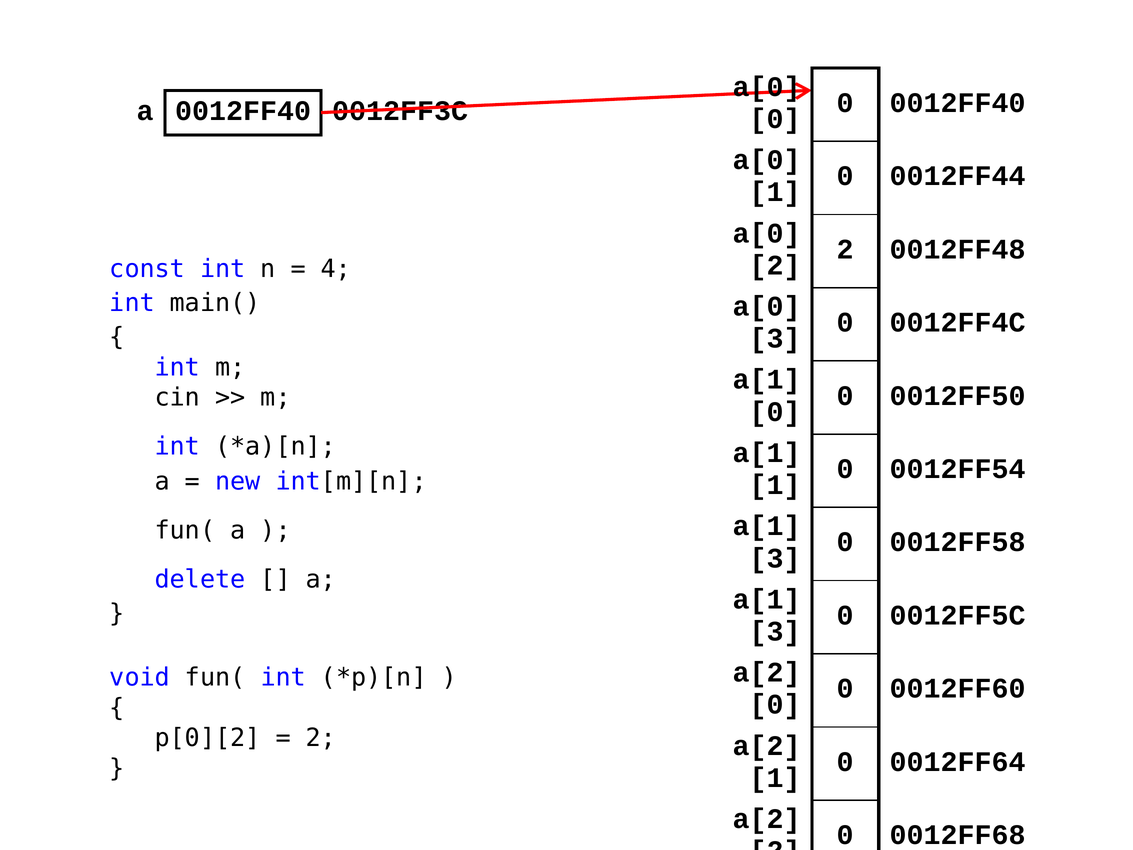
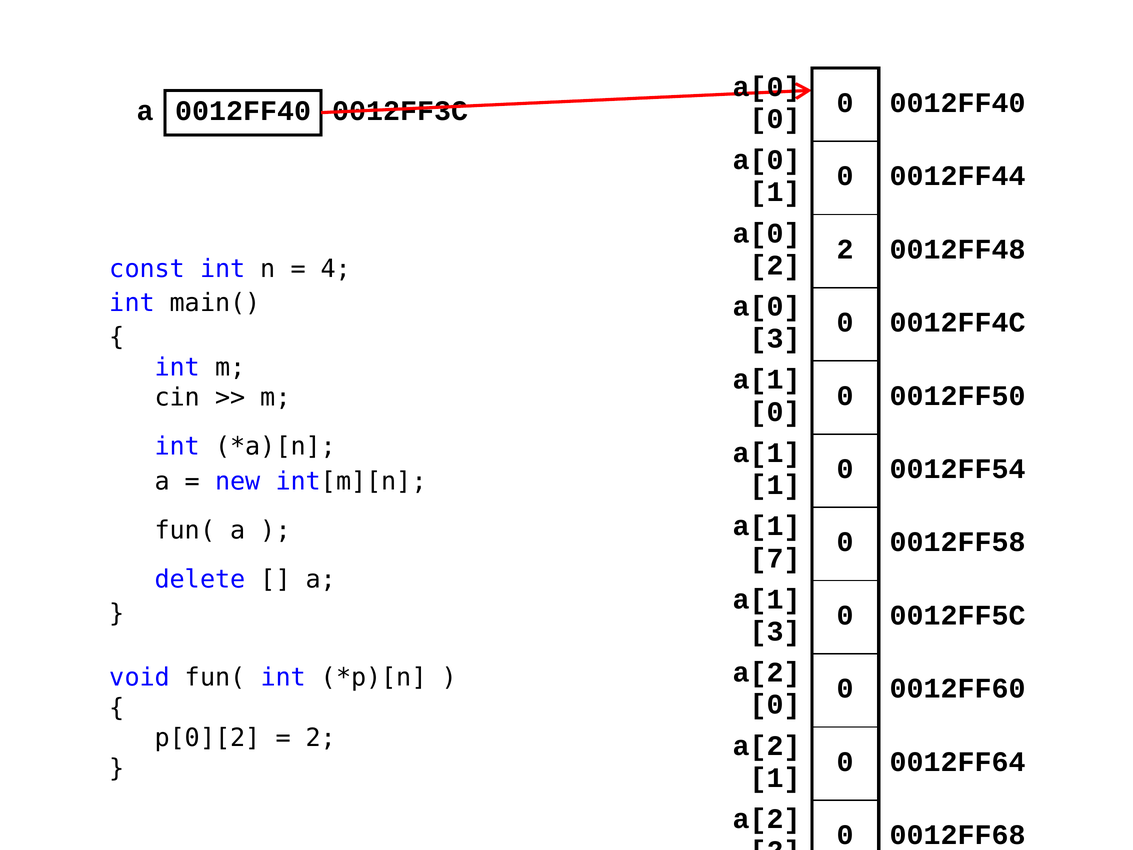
3: 3 -> 7 (775, 558)
